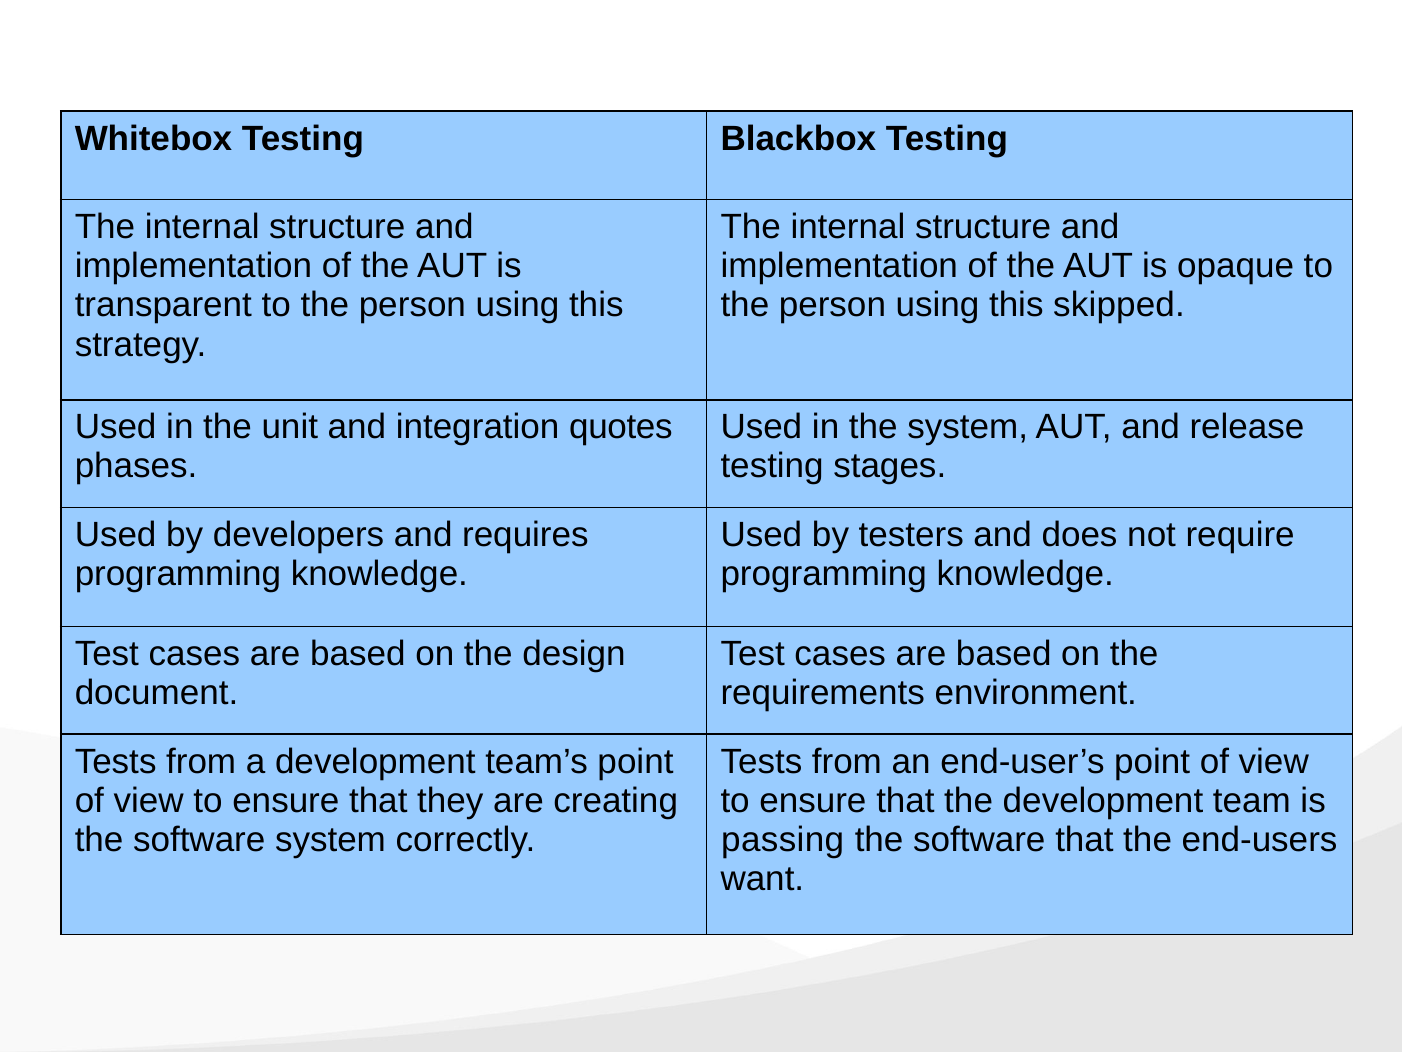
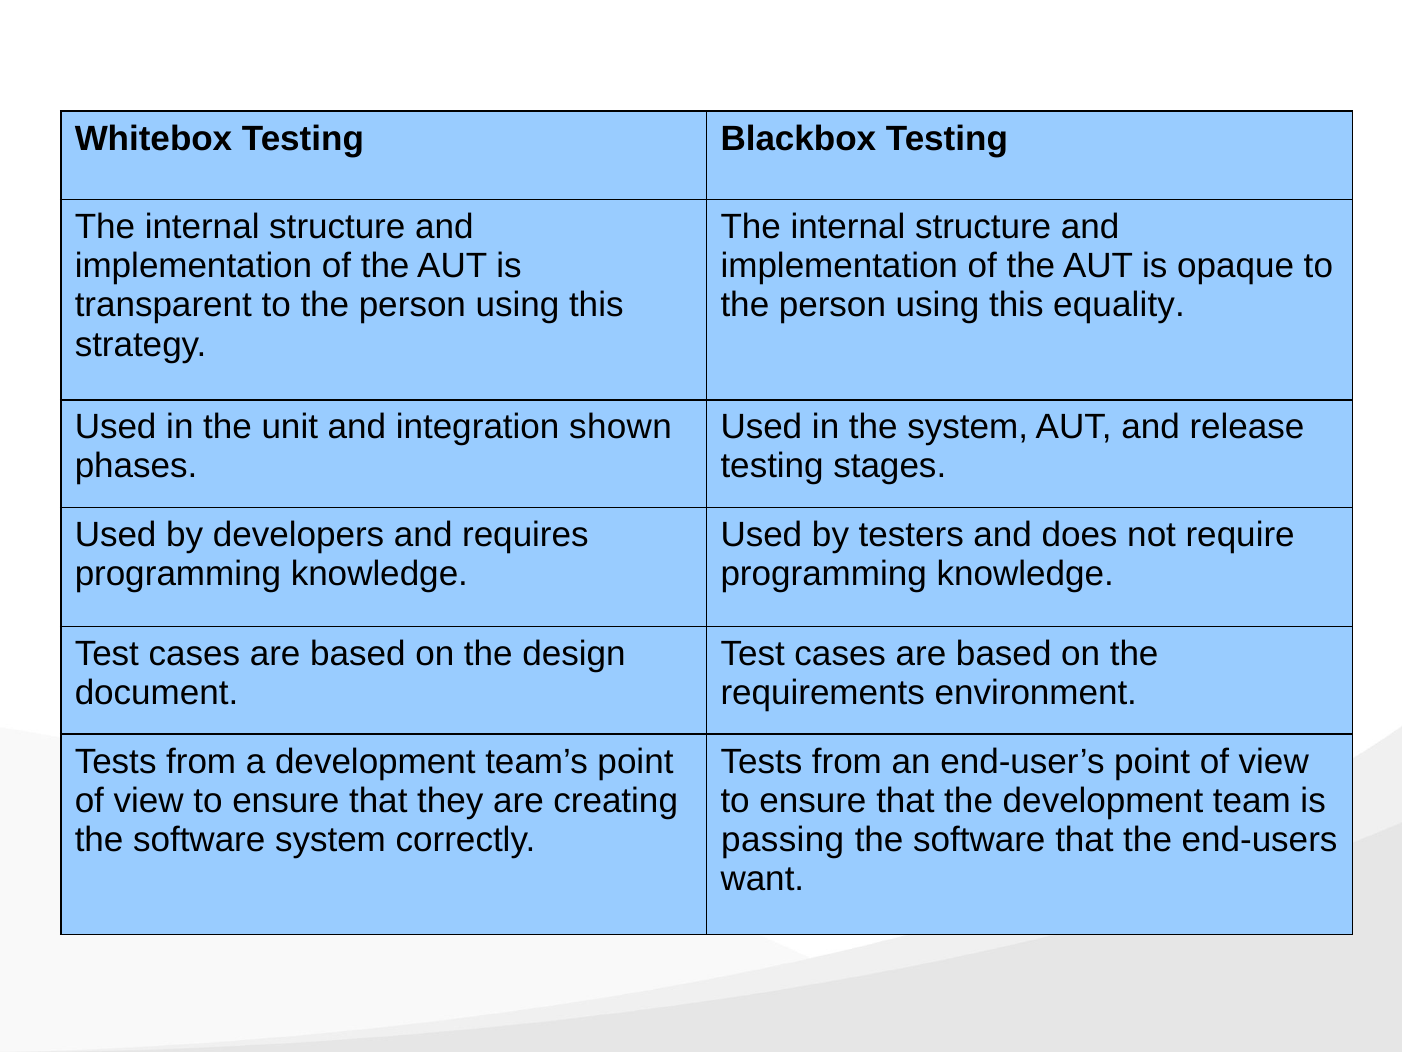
skipped: skipped -> equality (1119, 305)
quotes: quotes -> shown (620, 427)
